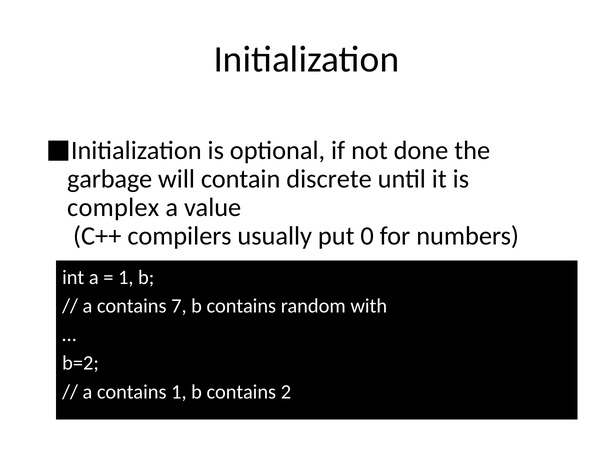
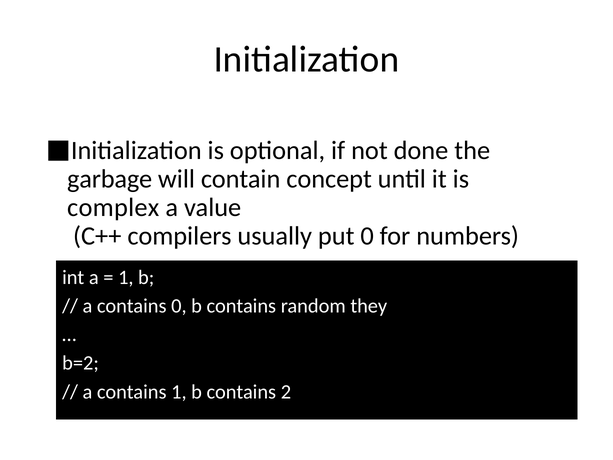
discrete: discrete -> concept (329, 179)
contains 7: 7 -> 0 (179, 306)
with: with -> they (369, 306)
